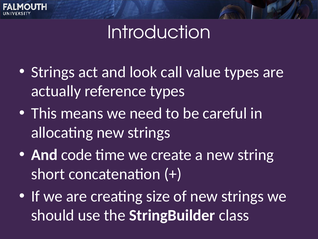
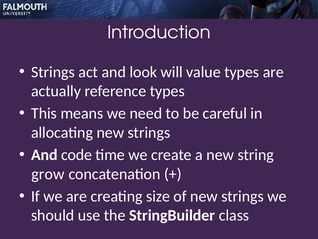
call: call -> will (172, 72)
short: short -> grow (48, 174)
